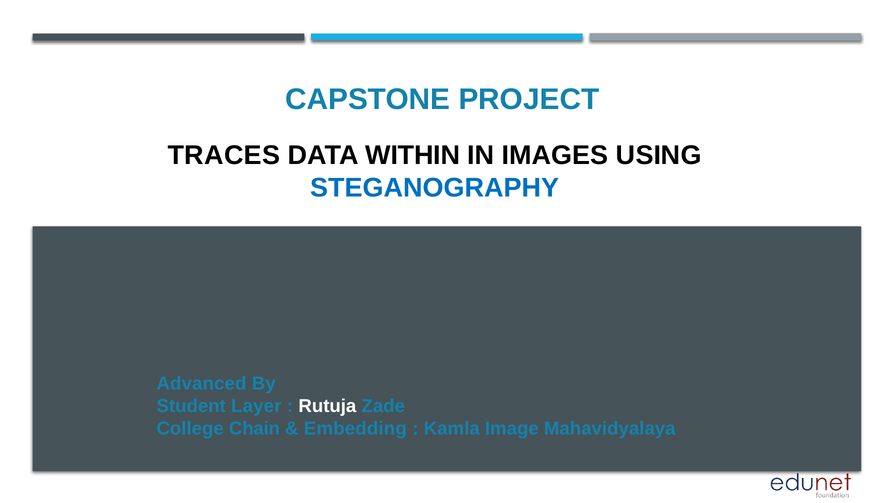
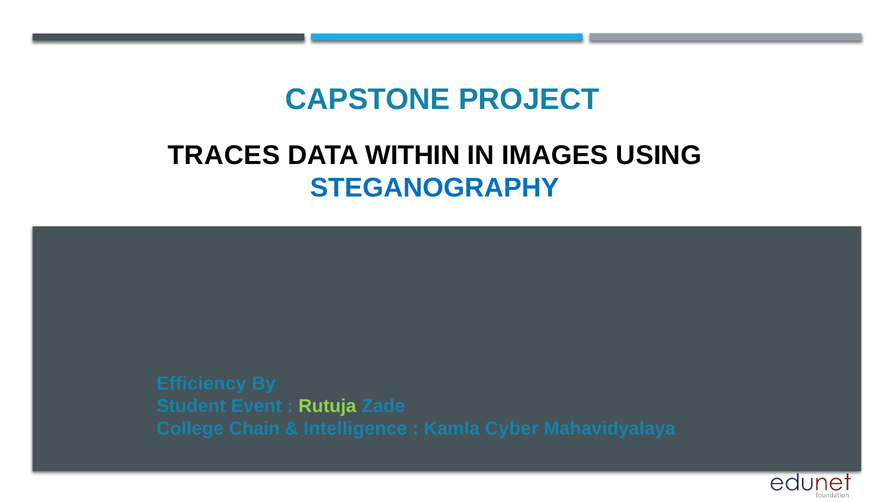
Advanced: Advanced -> Efficiency (201, 384)
Layer: Layer -> Event (256, 406)
Rutuja colour: white -> light green (327, 406)
Embedding: Embedding -> Intelligence (355, 428)
Image: Image -> Cyber (512, 428)
